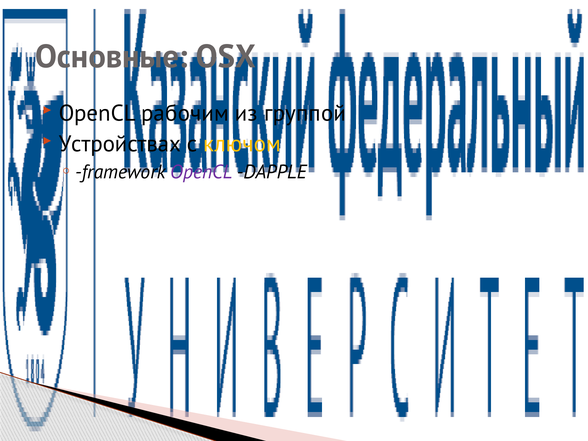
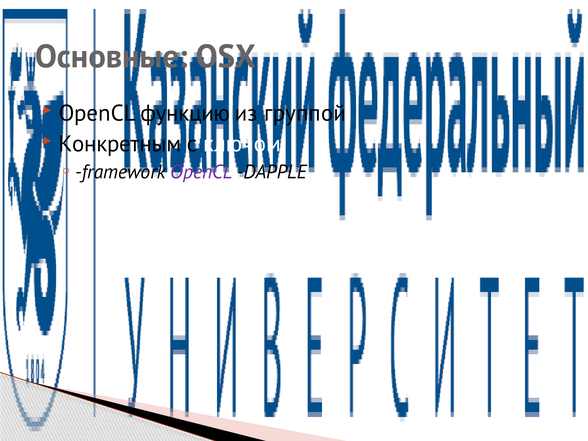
рабочим: рабочим -> функцию (185, 113)
Устройствах: Устройствах -> Конкретным (120, 144)
ключом colour: yellow -> white (242, 144)
